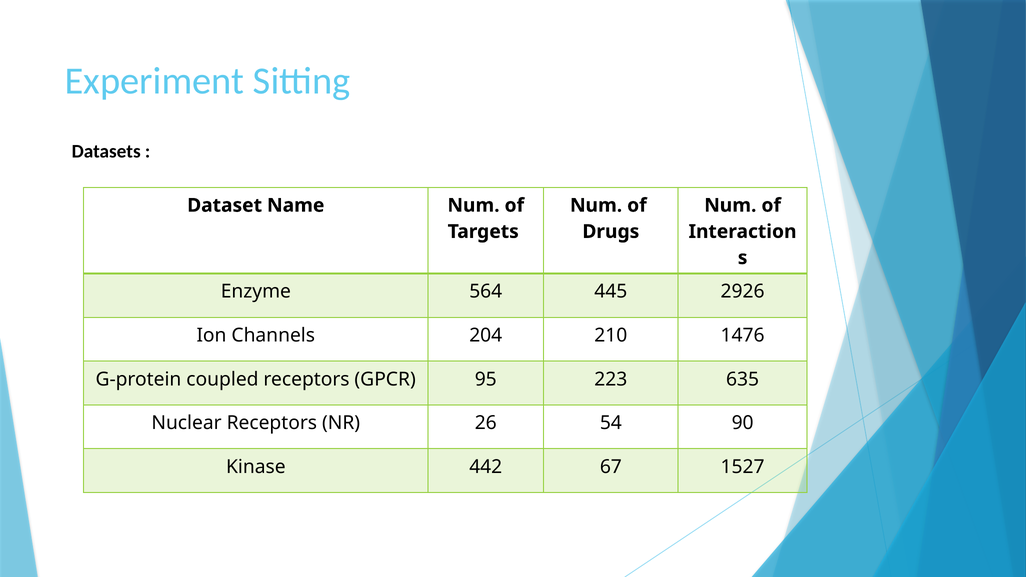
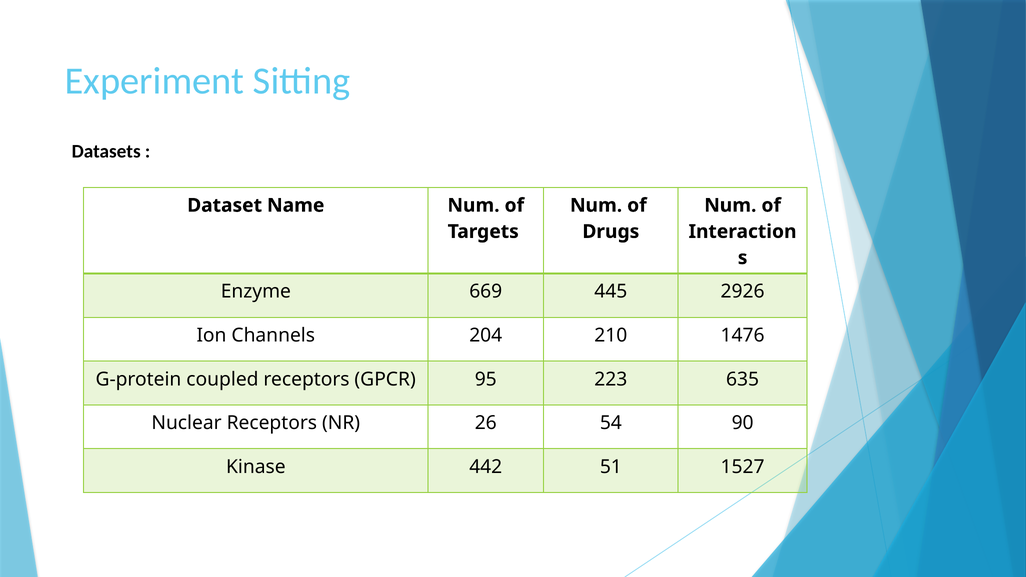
564: 564 -> 669 (486, 292)
67: 67 -> 51 (611, 467)
